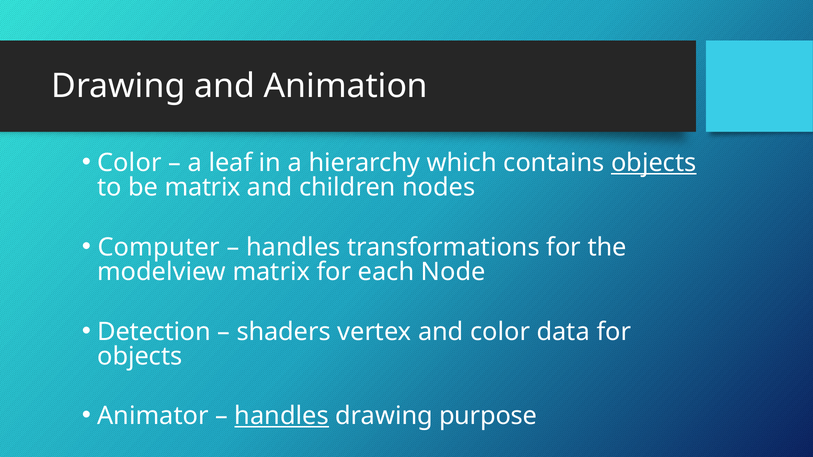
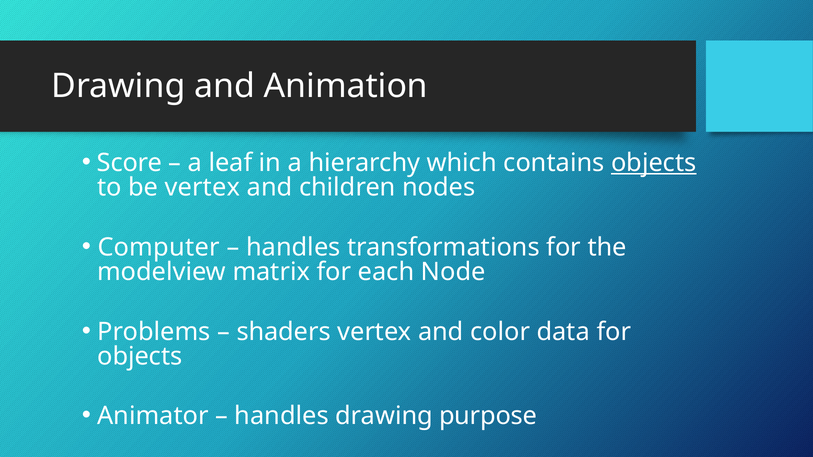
Color: Color -> Score (130, 163)
be matrix: matrix -> vertex (203, 188)
Detection: Detection -> Problems (154, 332)
handles underline: present -> none (282, 416)
